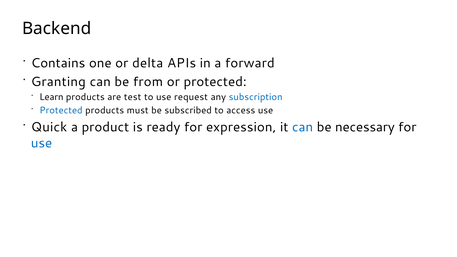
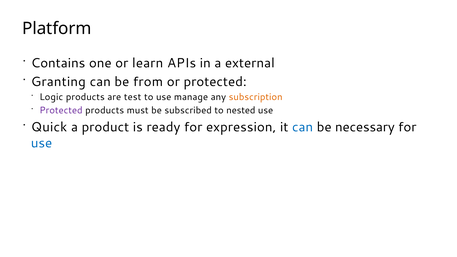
Backend: Backend -> Platform (57, 29)
delta: delta -> learn (148, 63)
forward: forward -> external (250, 63)
Learn: Learn -> Logic (51, 97)
request: request -> manage (191, 97)
subscription colour: blue -> orange (256, 97)
Protected colour: blue -> purple (61, 110)
access: access -> nested (241, 110)
